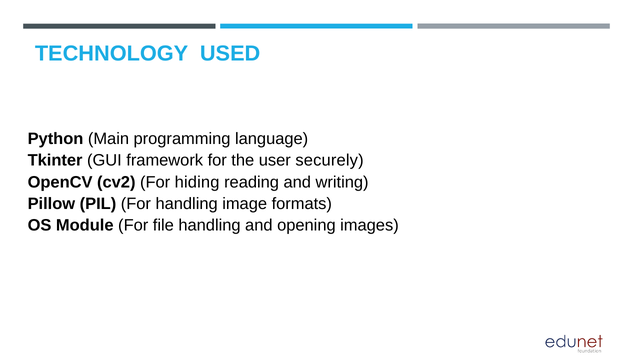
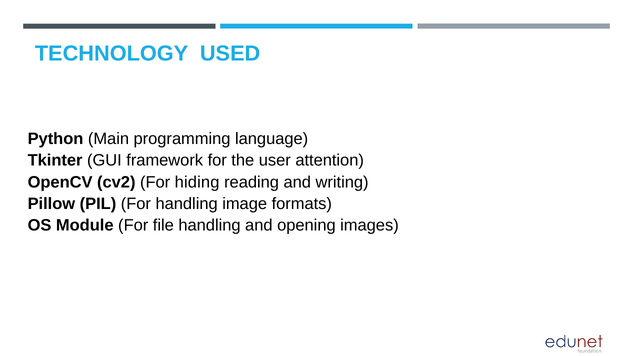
securely: securely -> attention (330, 160)
